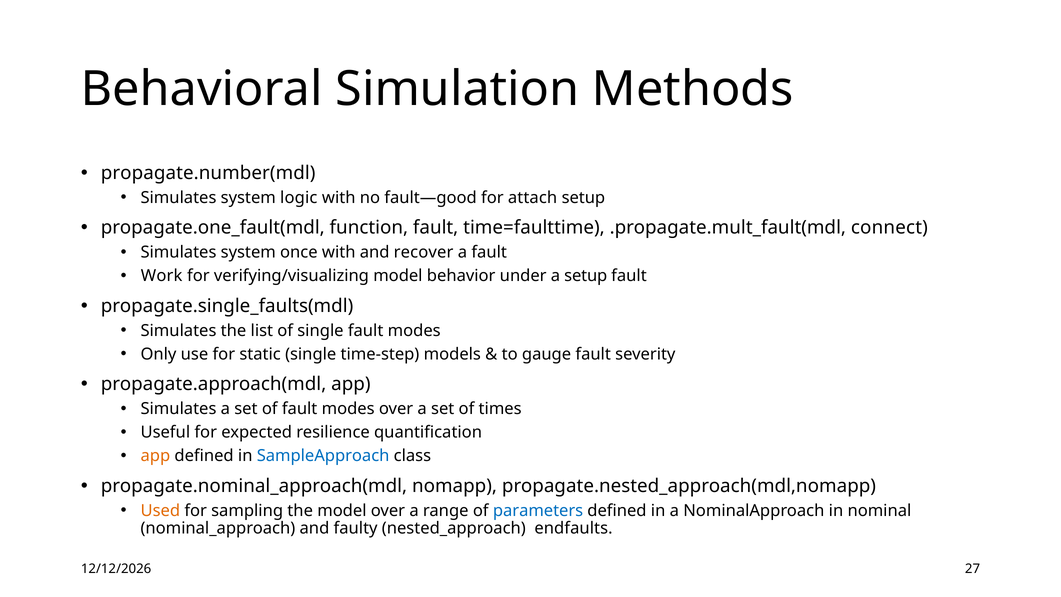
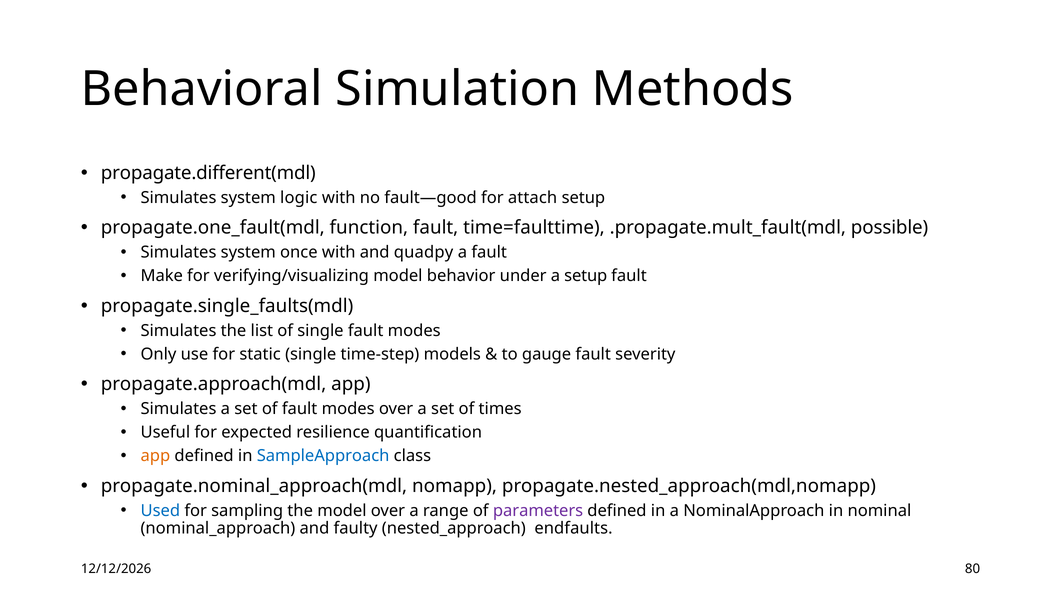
propagate.number(mdl: propagate.number(mdl -> propagate.different(mdl (208, 173)
connect: connect -> possible (890, 228)
recover: recover -> quadpy (424, 252)
Work: Work -> Make (162, 276)
Used colour: orange -> blue (160, 510)
parameters colour: blue -> purple (538, 510)
27: 27 -> 80 (973, 569)
